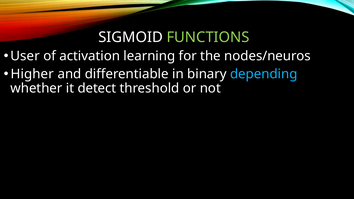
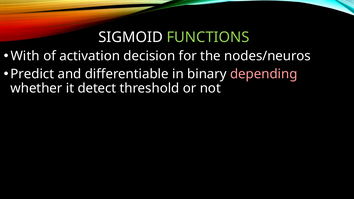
User: User -> With (25, 56)
learning: learning -> decision (149, 56)
Higher: Higher -> Predict (32, 74)
depending colour: light blue -> pink (264, 74)
